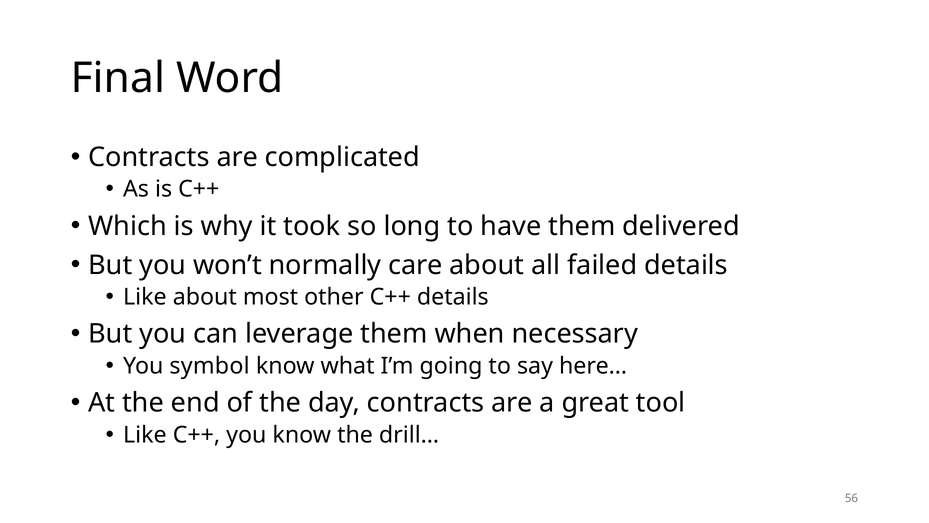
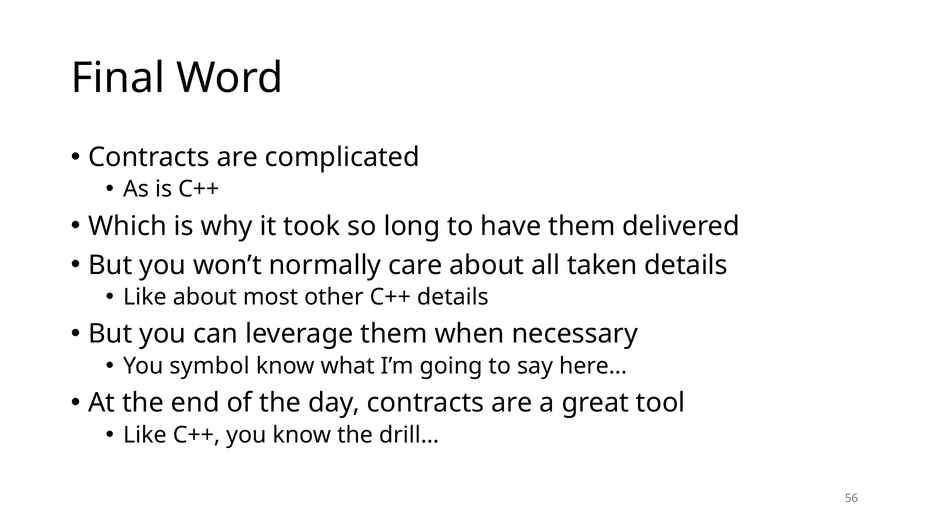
failed: failed -> taken (602, 265)
